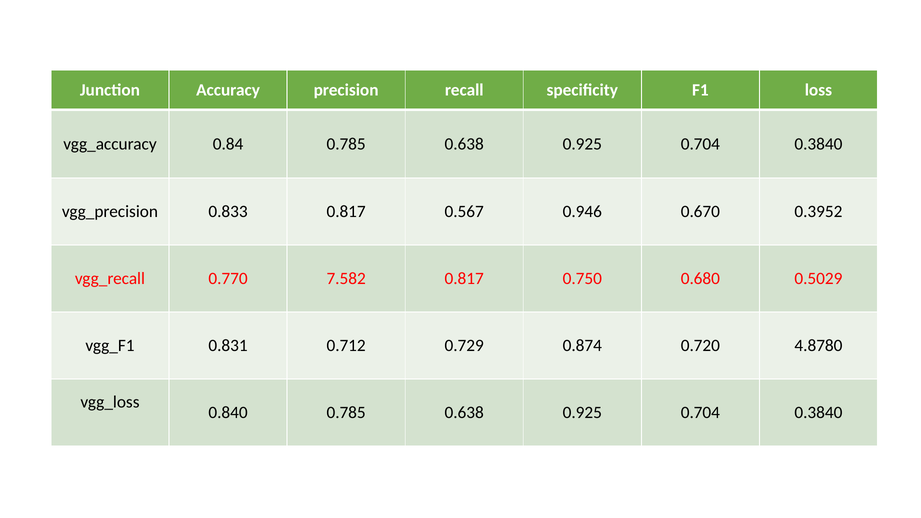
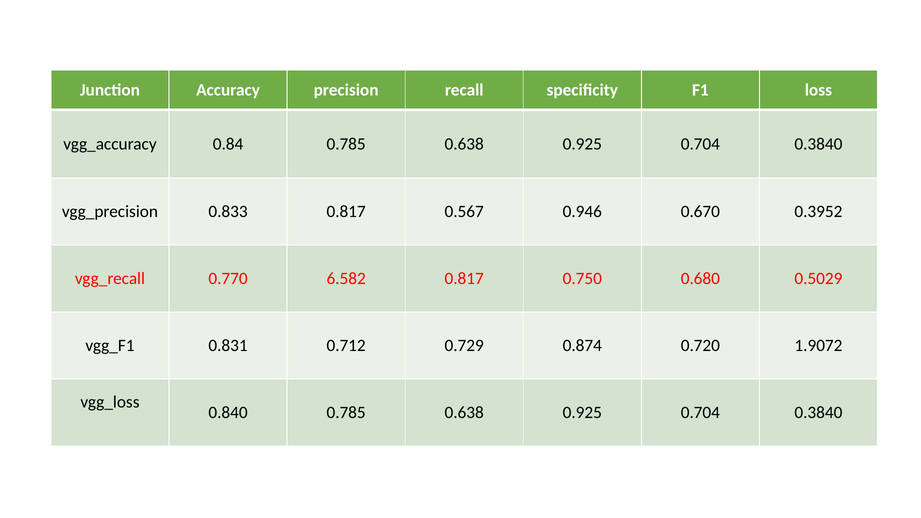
7.582: 7.582 -> 6.582 (346, 279)
4.8780: 4.8780 -> 1.9072 (818, 346)
